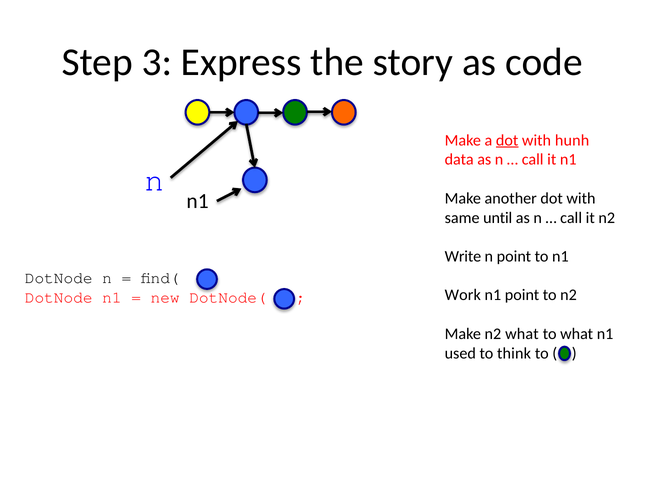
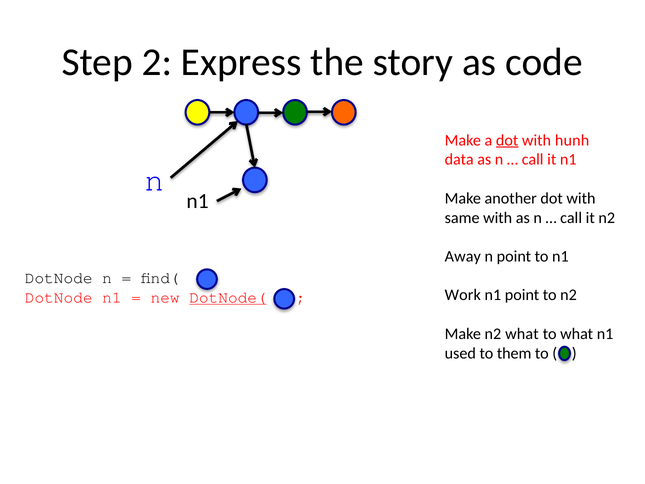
3: 3 -> 2 (157, 62)
same until: until -> with (498, 218)
Write: Write -> Away (463, 256)
DotNode( underline: none -> present (228, 297)
think: think -> them (514, 353)
